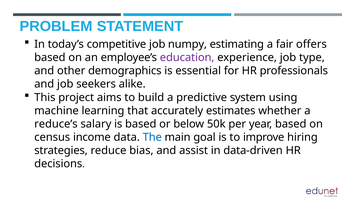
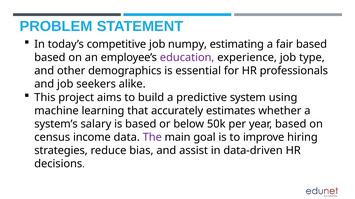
fair offers: offers -> based (312, 44)
reduce’s: reduce’s -> system’s (56, 124)
The colour: blue -> purple (152, 138)
